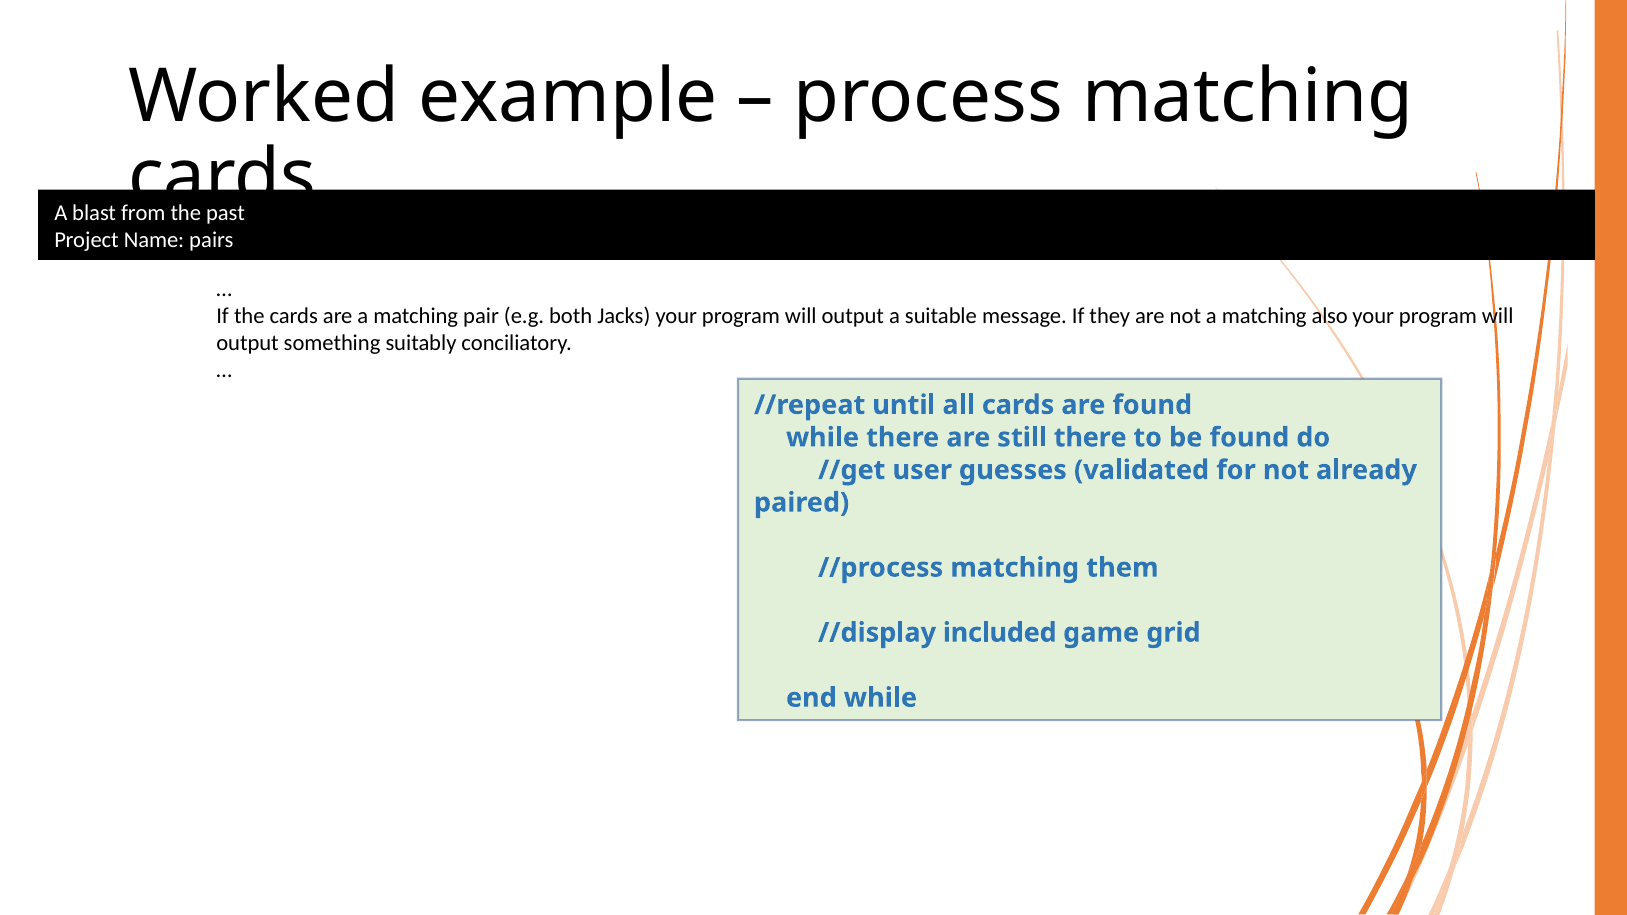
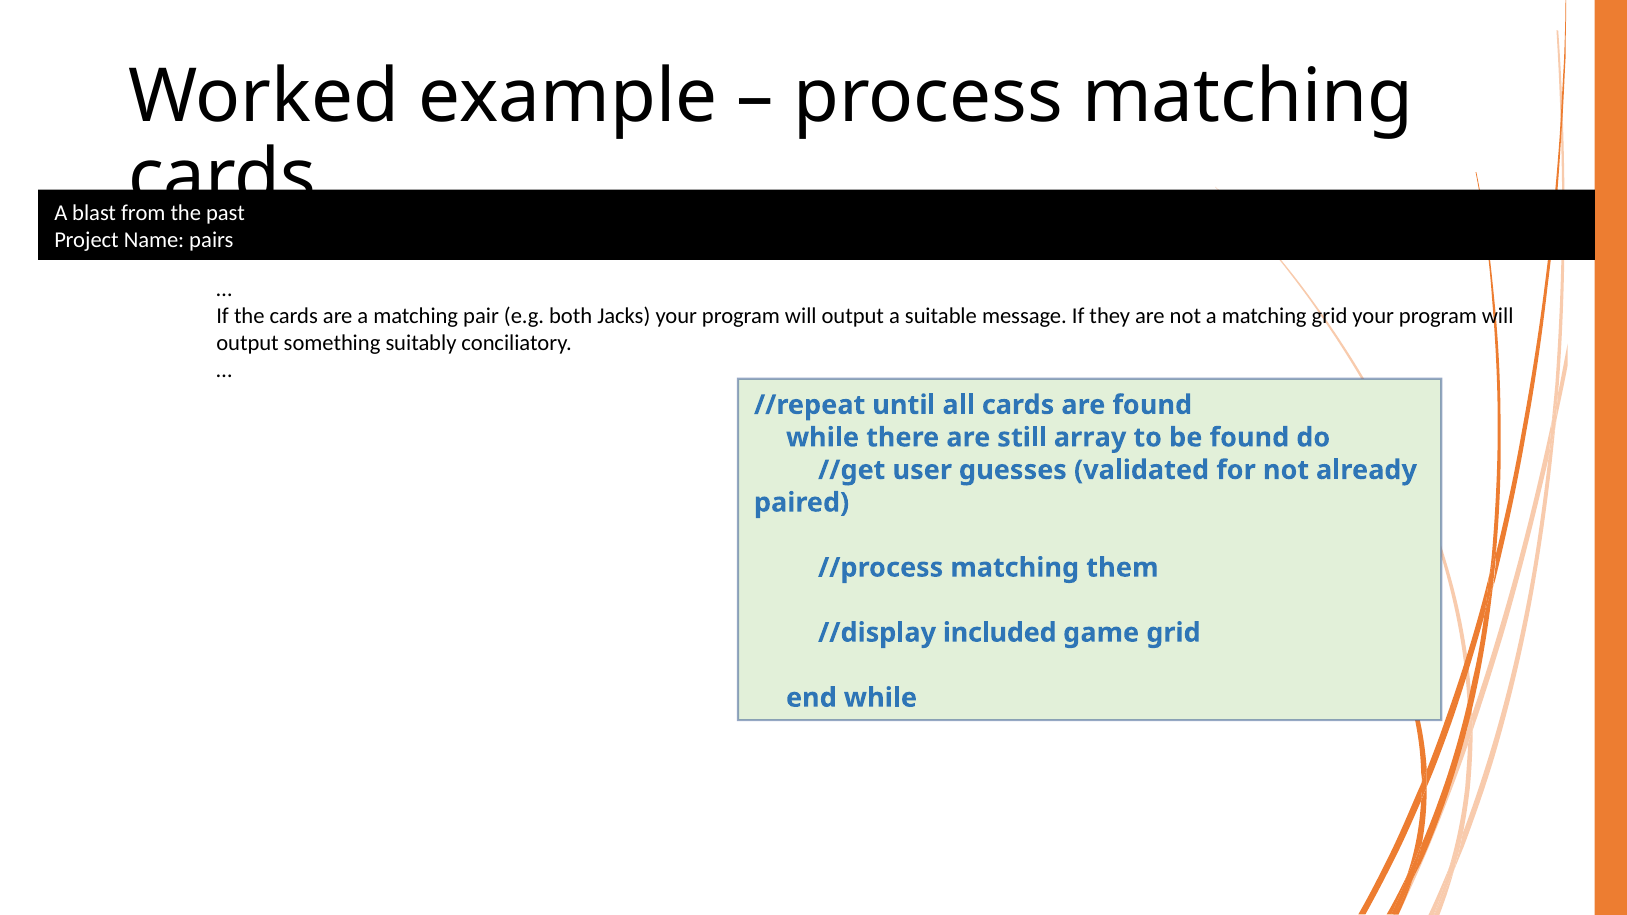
matching also: also -> grid (1330, 316)
still there: there -> array (1090, 438)
